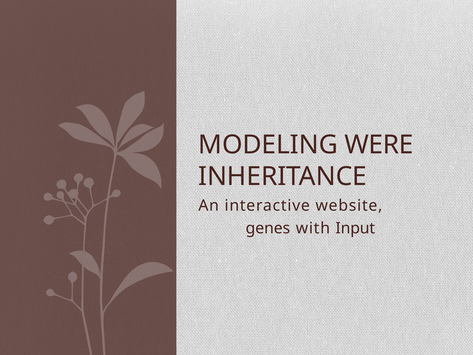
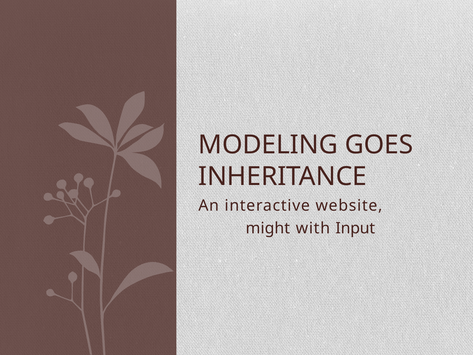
WERE: WERE -> GOES (379, 145)
genes: genes -> might (268, 228)
